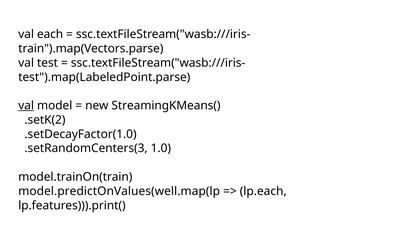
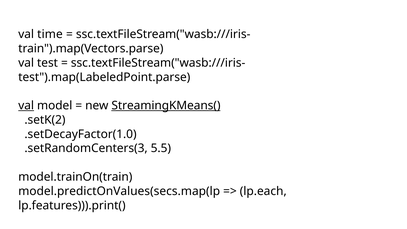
each: each -> time (50, 34)
StreamingKMeans( underline: none -> present (166, 106)
1.0: 1.0 -> 5.5 (161, 148)
model.predictOnValues(well.map(lp: model.predictOnValues(well.map(lp -> model.predictOnValues(secs.map(lp (119, 191)
